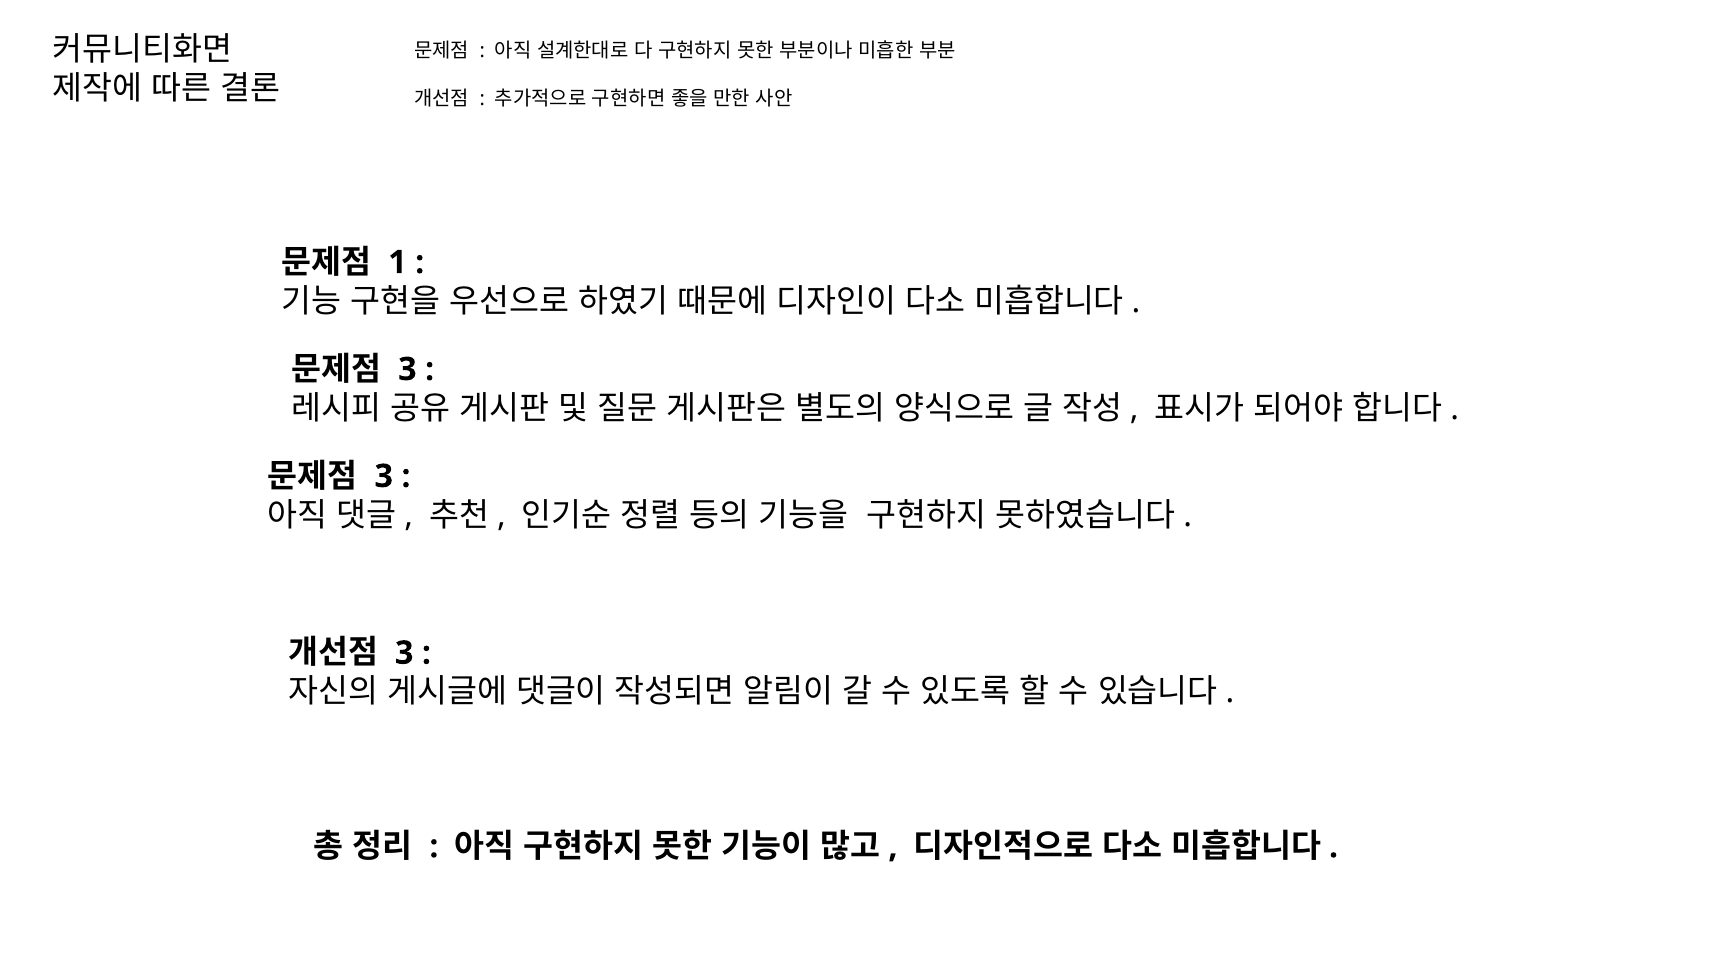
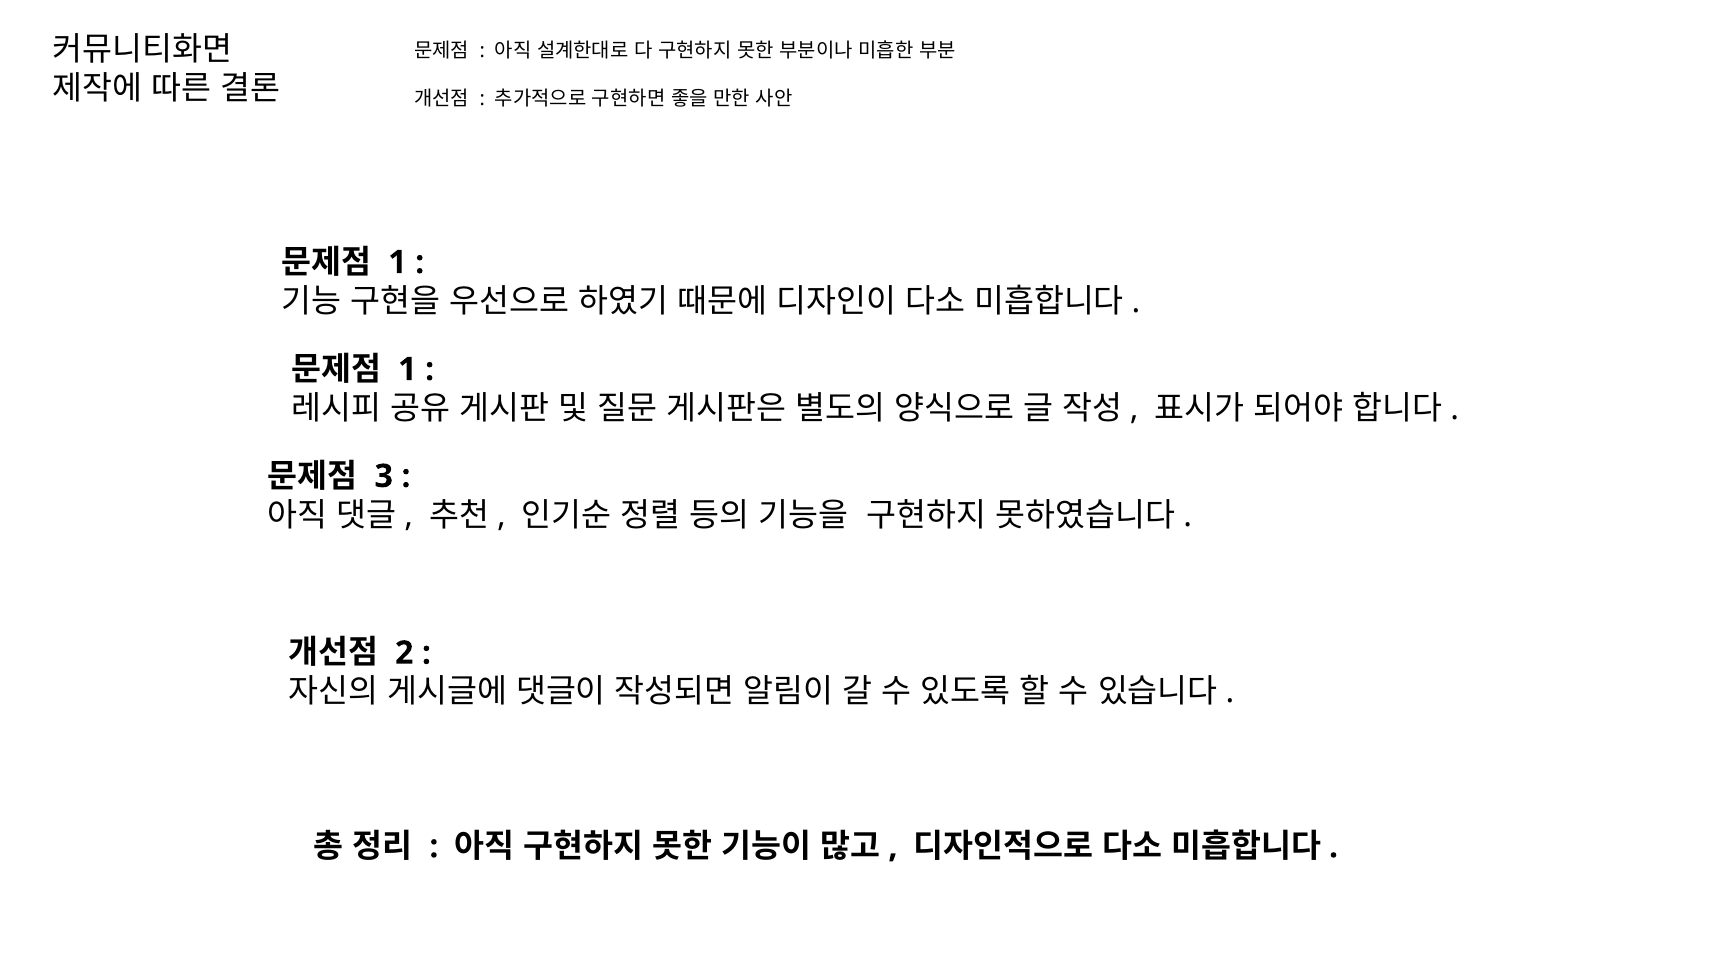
3: 3 -> 1 (407, 369)
3: 3 -> 2 (404, 653)
